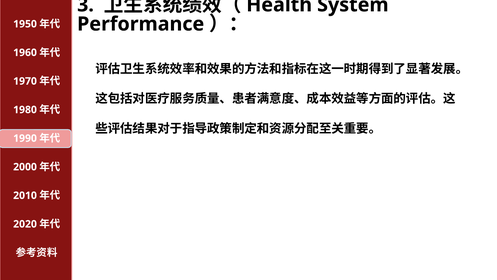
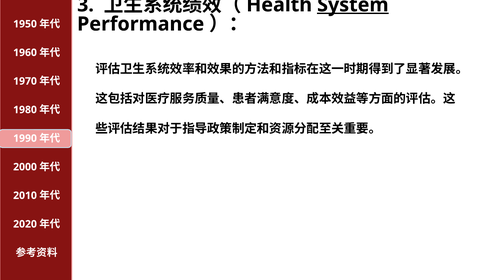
System underline: none -> present (353, 5)
